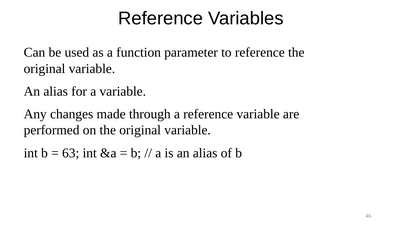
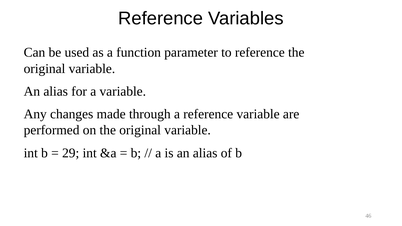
63: 63 -> 29 (71, 153)
